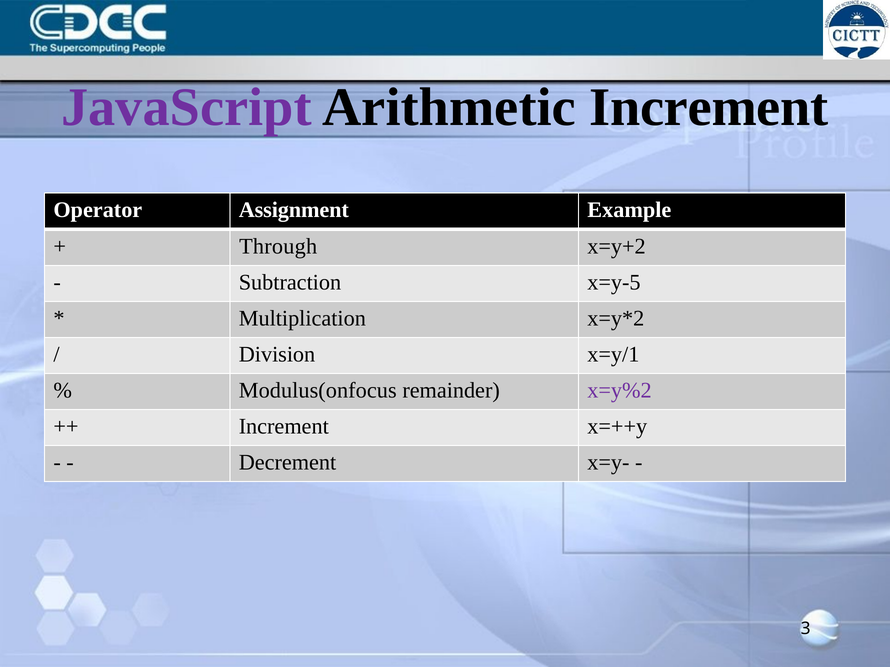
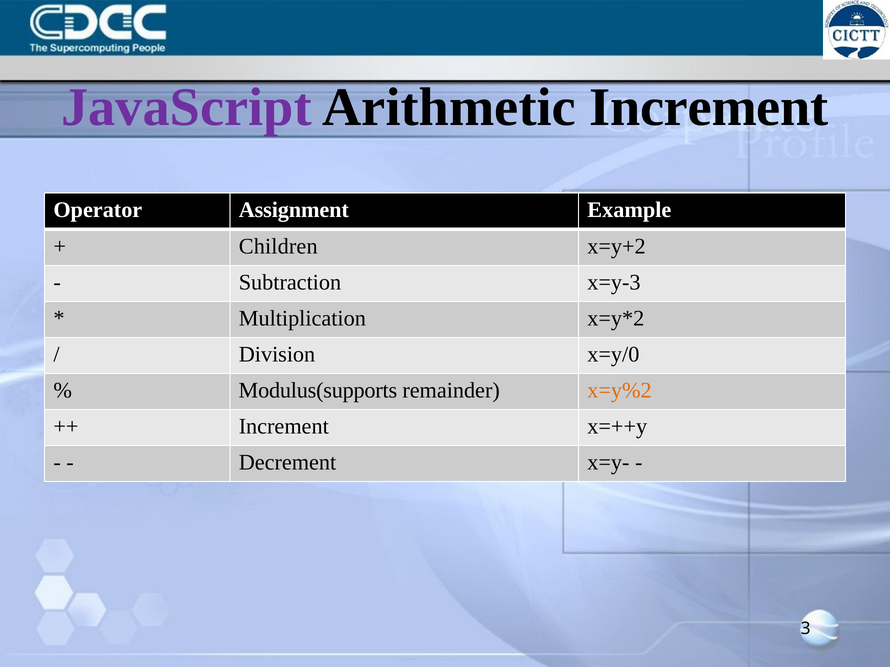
Through: Through -> Children (278, 246)
x=y-5: x=y-5 -> x=y-3 (614, 282)
x=y/1: x=y/1 -> x=y/0 (613, 355)
Modulus(onfocus: Modulus(onfocus -> Modulus(supports (318, 391)
x=y%2 colour: purple -> orange (620, 391)
